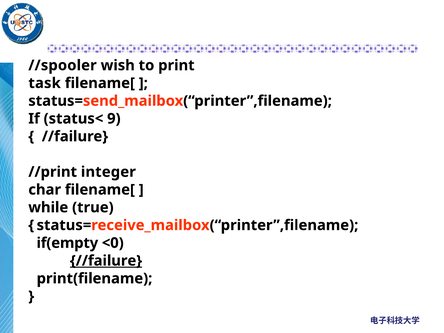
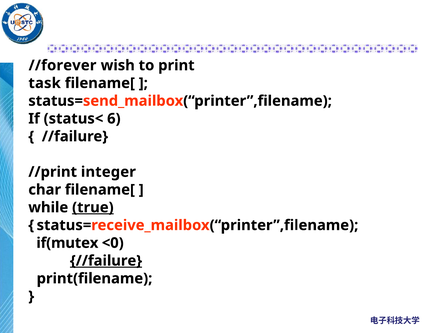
//spooler: //spooler -> //forever (62, 65)
9: 9 -> 6 (114, 119)
true underline: none -> present (93, 207)
if(empty: if(empty -> if(mutex (67, 243)
